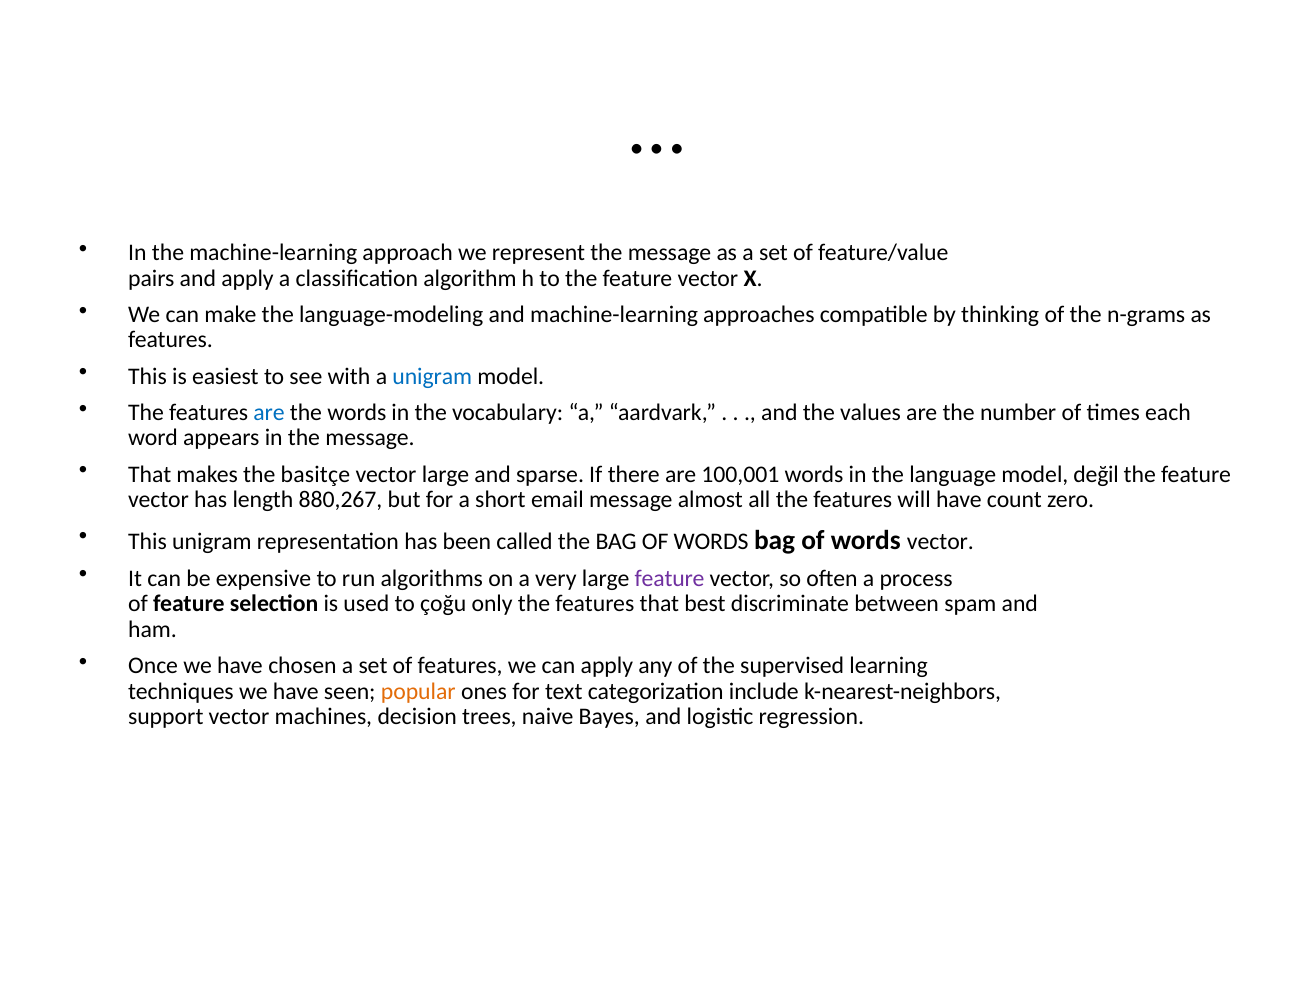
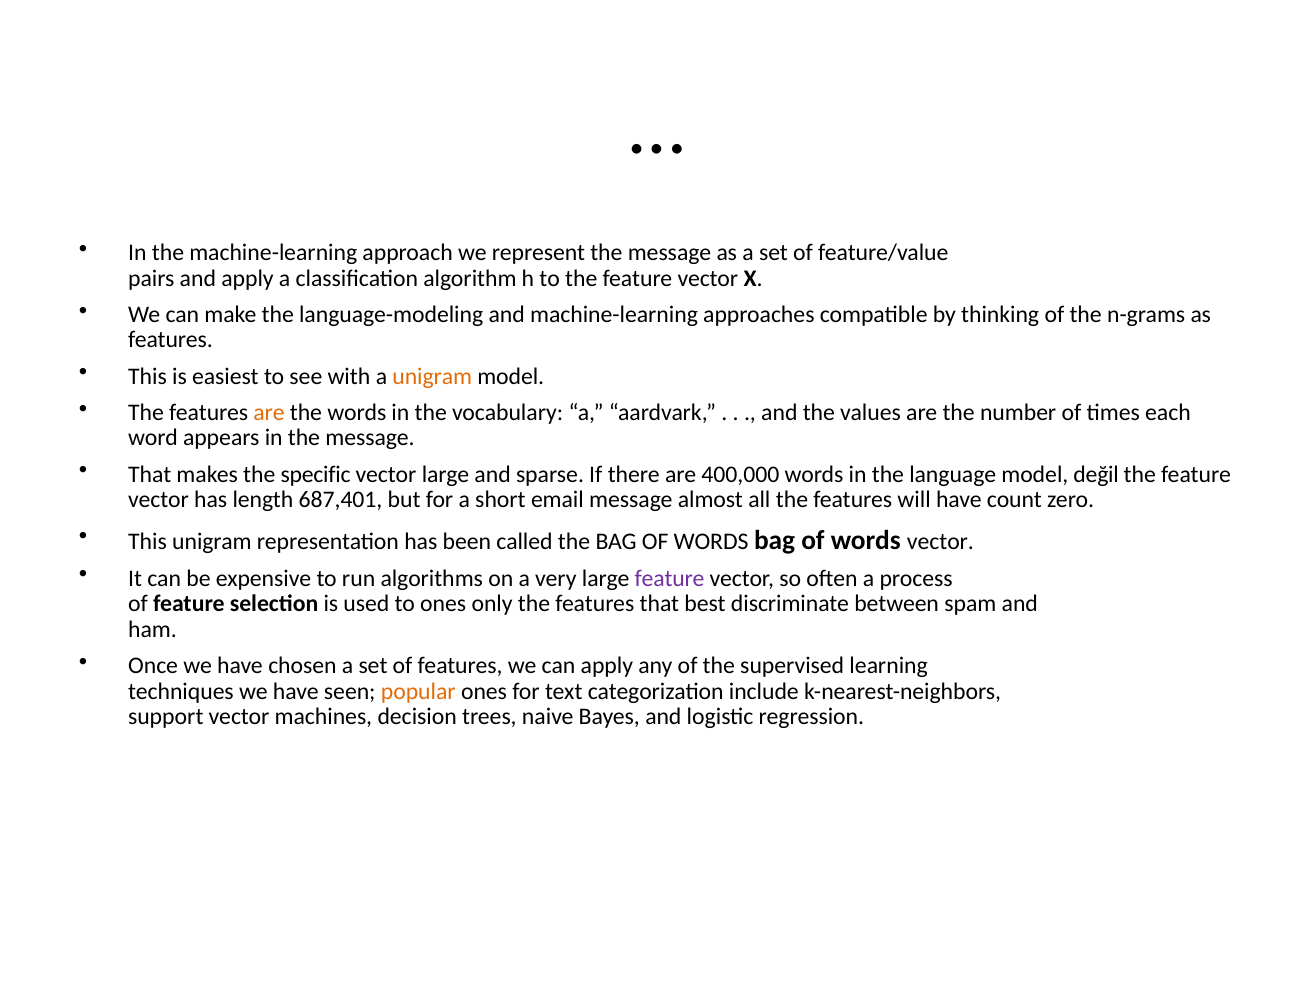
unigram colour: blue -> orange (432, 376)
are colour: blue -> orange (269, 413)
basitçe: basitçe -> specific (316, 474)
100,001: 100,001 -> 400,000 (740, 474)
880,267: 880,267 -> 687,401 (341, 500)
to çoğu: çoğu -> ones (443, 604)
